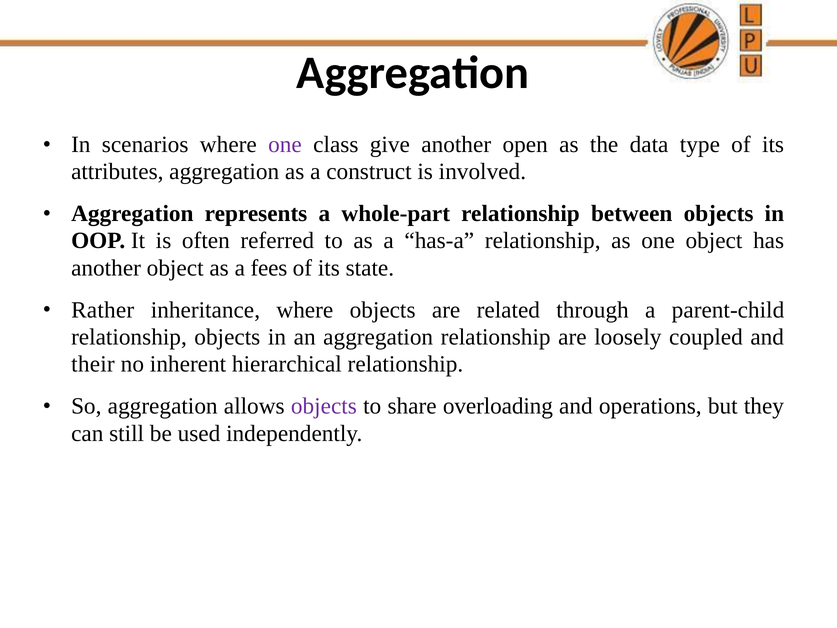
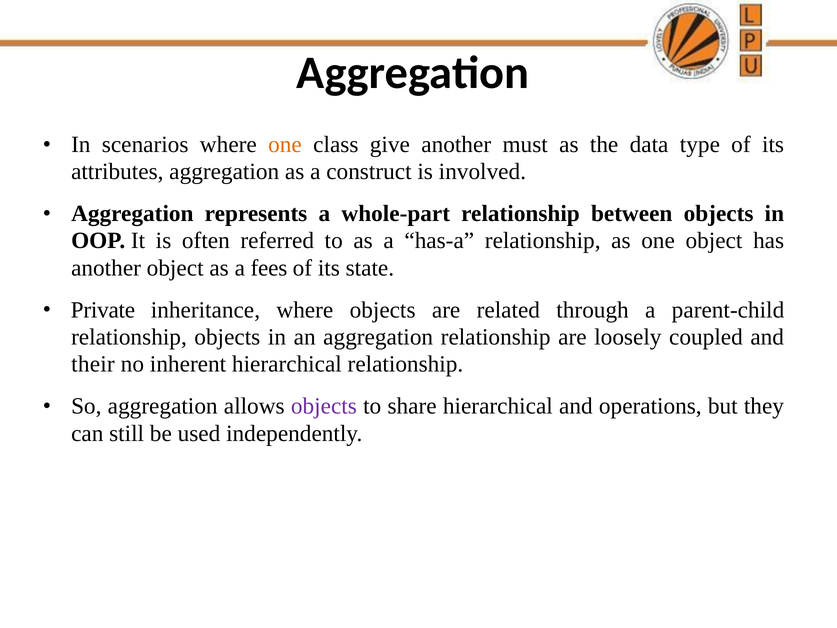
one colour: purple -> orange (285, 144)
open: open -> must (525, 144)
Rather: Rather -> Private (103, 310)
share overloading: overloading -> hierarchical (498, 406)
